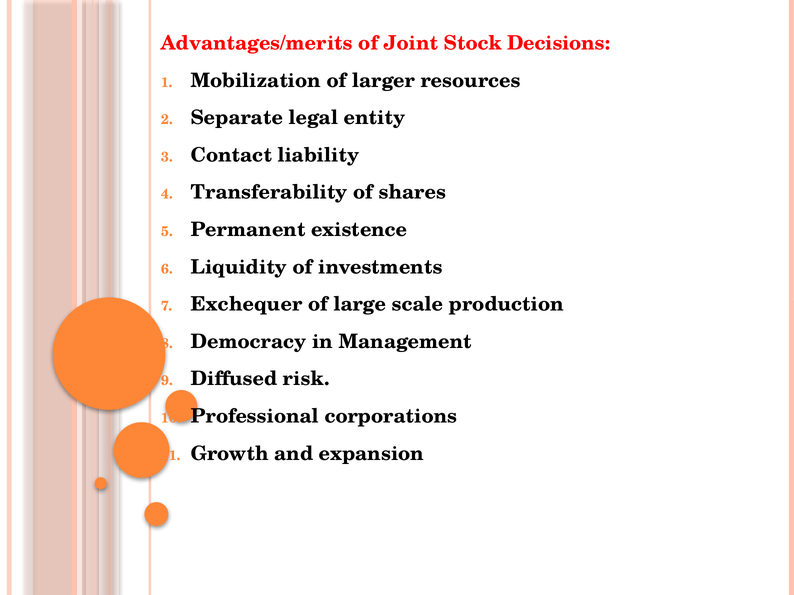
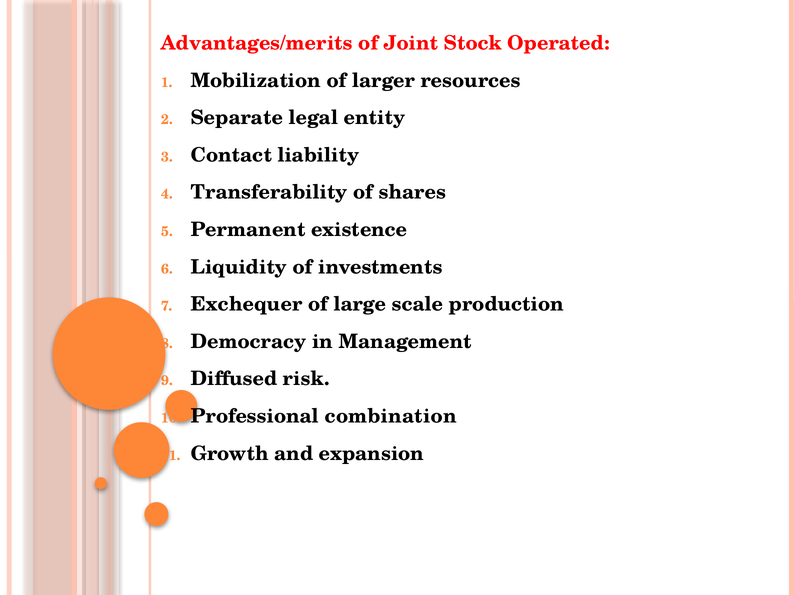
Decisions: Decisions -> Operated (558, 43)
corporations: corporations -> combination (391, 417)
